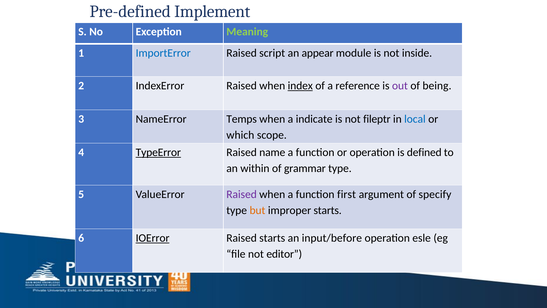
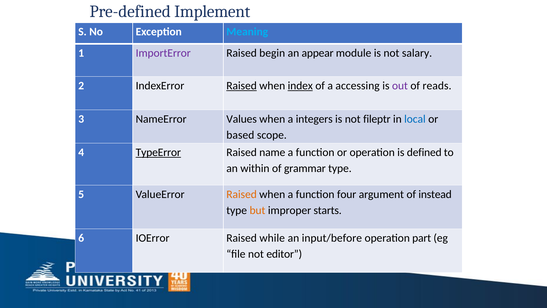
Meaning colour: light green -> light blue (247, 32)
ImportError colour: blue -> purple (163, 53)
script: script -> begin (272, 53)
inside: inside -> salary (417, 53)
Raised underline: none -> present (242, 86)
reference: reference -> accessing (358, 86)
being: being -> reads (437, 86)
Temps: Temps -> Values (242, 119)
indicate: indicate -> integers (314, 119)
which: which -> based (240, 135)
Raised colour: purple -> orange (242, 194)
first: first -> four (347, 194)
specify: specify -> instead (435, 194)
IOError underline: present -> none (153, 238)
Raised starts: starts -> while (272, 238)
esle: esle -> part (422, 238)
